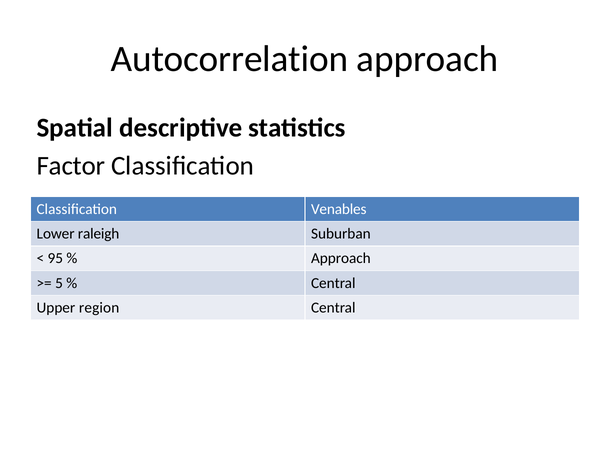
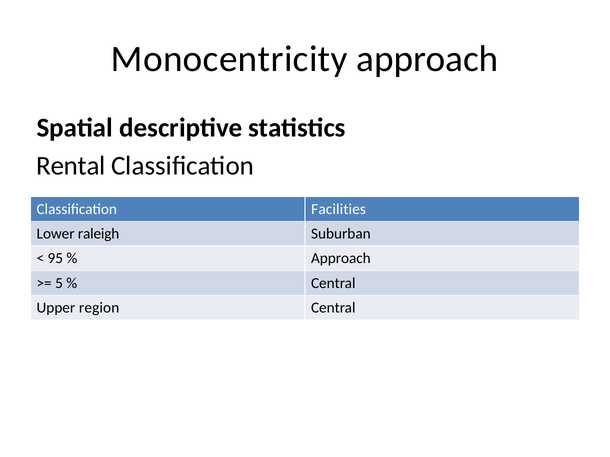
Autocorrelation: Autocorrelation -> Monocentricity (229, 59)
Factor: Factor -> Rental (71, 166)
Venables: Venables -> Facilities (339, 209)
